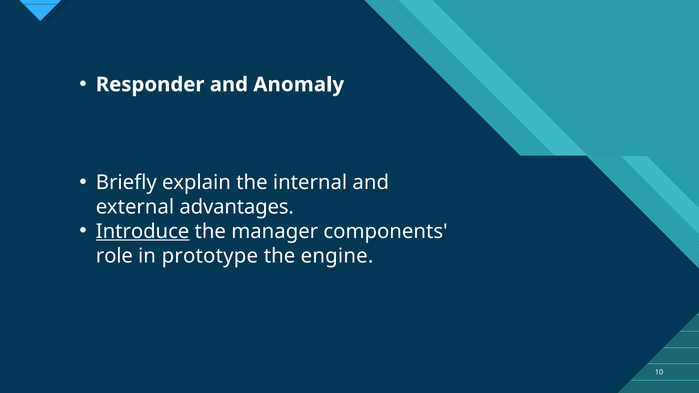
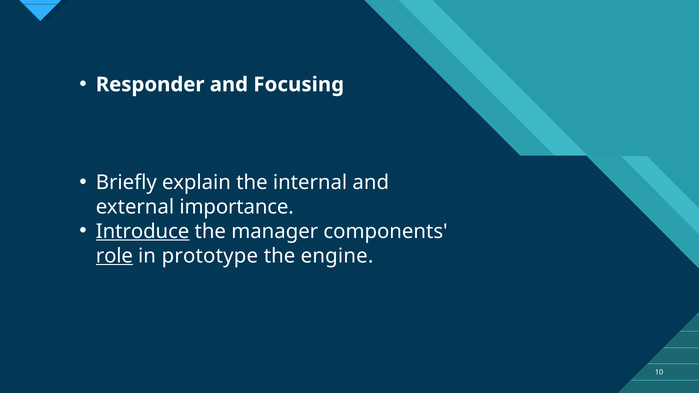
Anomaly: Anomaly -> Focusing (299, 85)
advantages: advantages -> importance (237, 207)
role underline: none -> present (114, 256)
